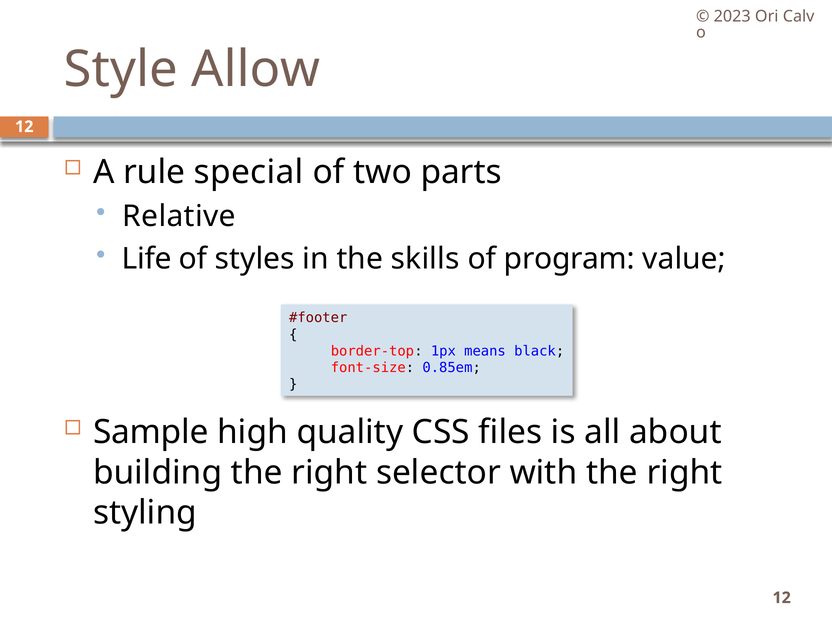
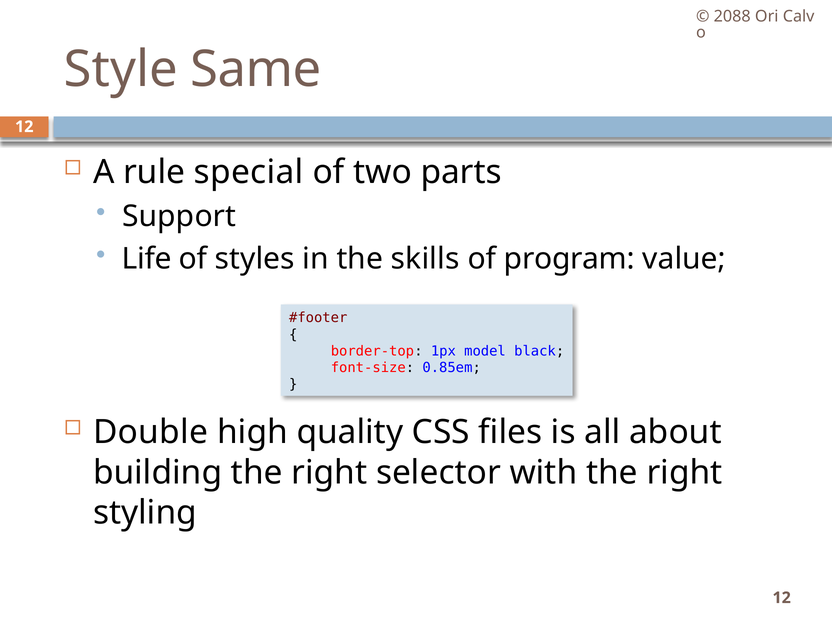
2023: 2023 -> 2088 (732, 16)
Allow: Allow -> Same (256, 69)
Relative: Relative -> Support (179, 216)
means: means -> model (485, 351)
Sample: Sample -> Double (151, 432)
